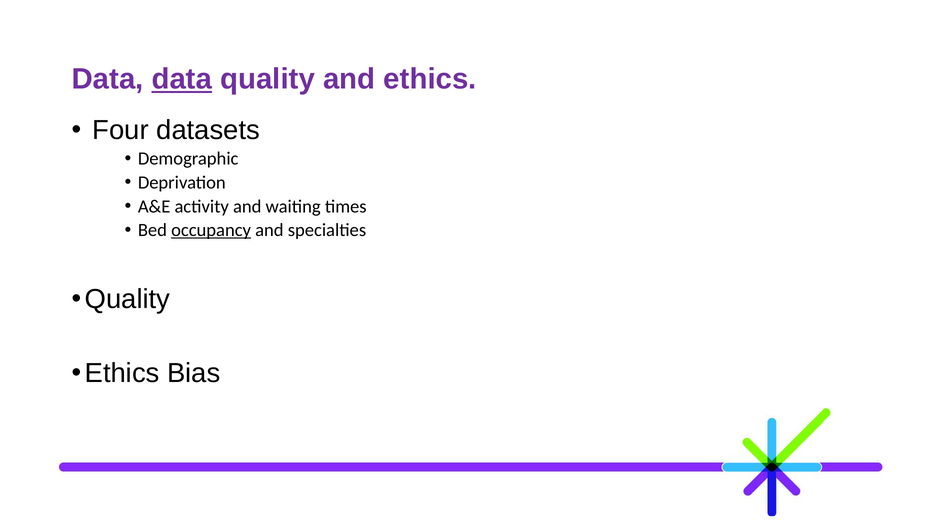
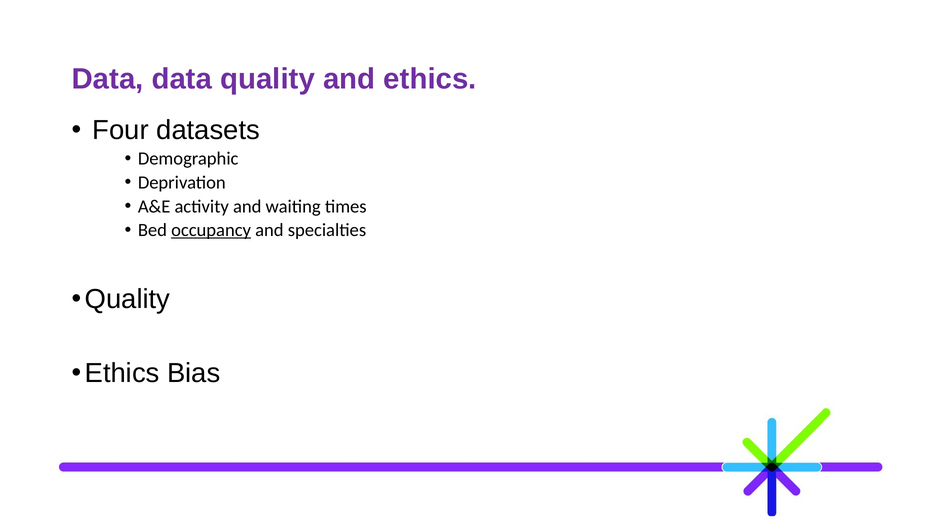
data underline: present -> none (182, 79)
